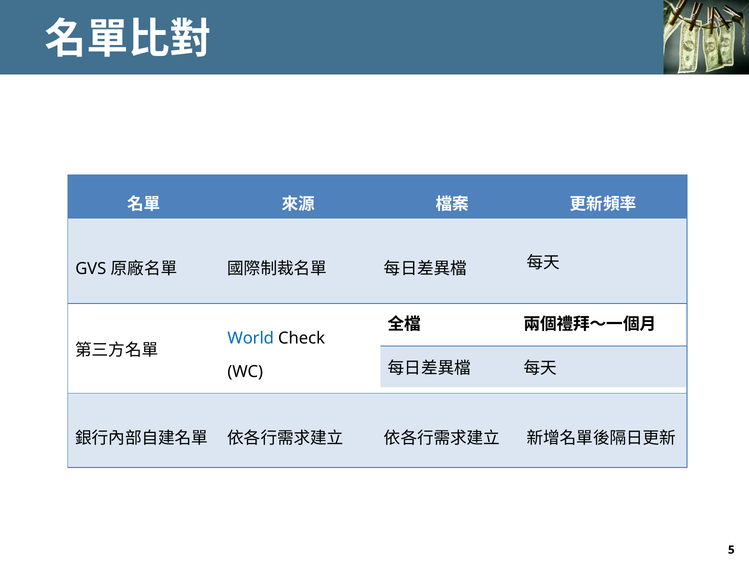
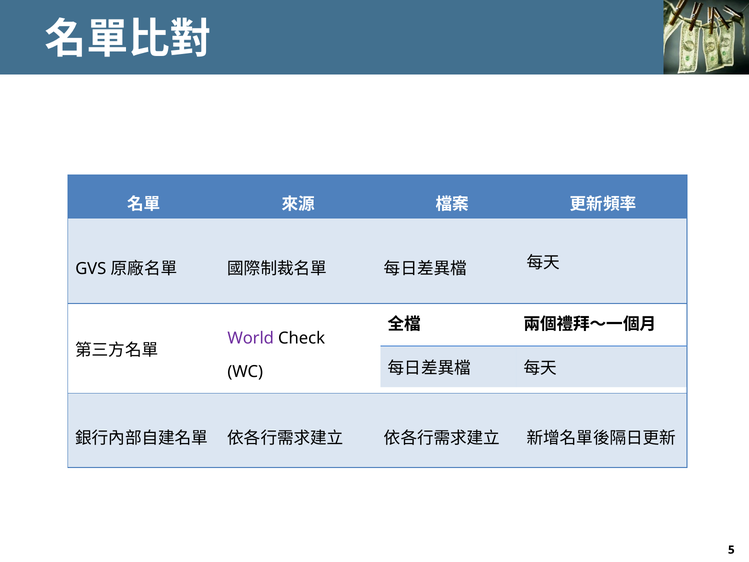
World colour: blue -> purple (251, 338)
